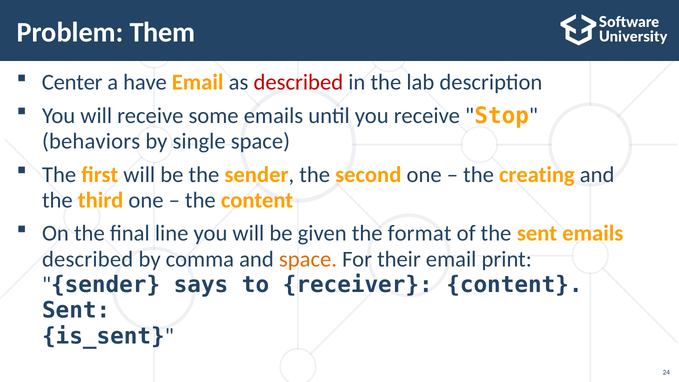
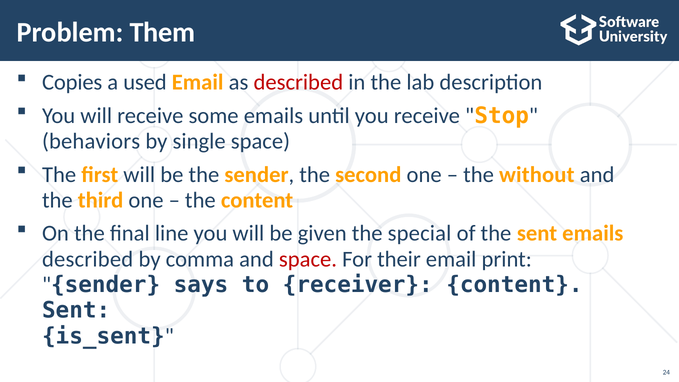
Center: Center -> Copies (72, 82)
have: have -> used (145, 82)
creating: creating -> without (537, 175)
format: format -> special (420, 233)
space colour: orange -> red (308, 259)
